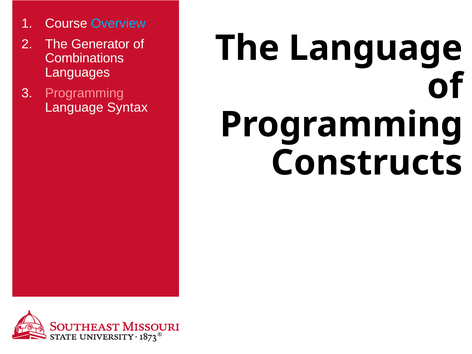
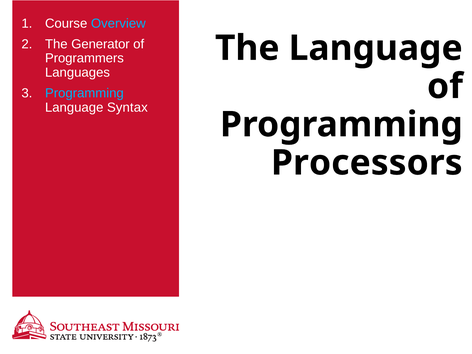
Combinations: Combinations -> Programmers (84, 58)
Programming colour: pink -> light blue (84, 93)
Constructs: Constructs -> Processors (367, 163)
